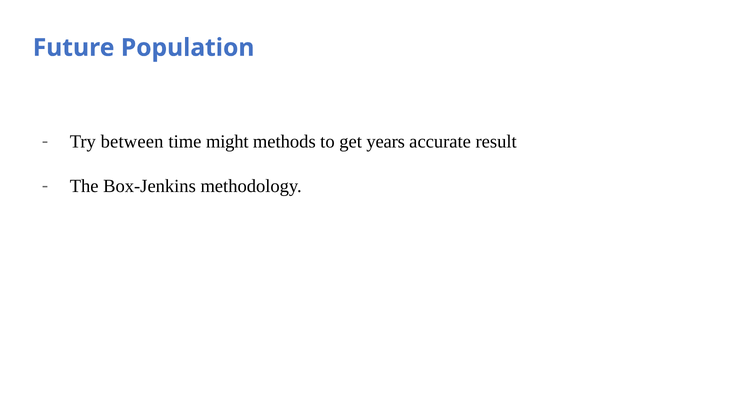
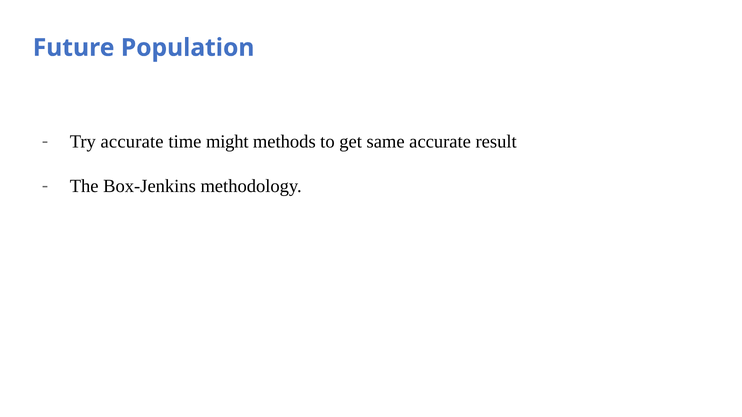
Try between: between -> accurate (132, 142)
years: years -> same (386, 142)
